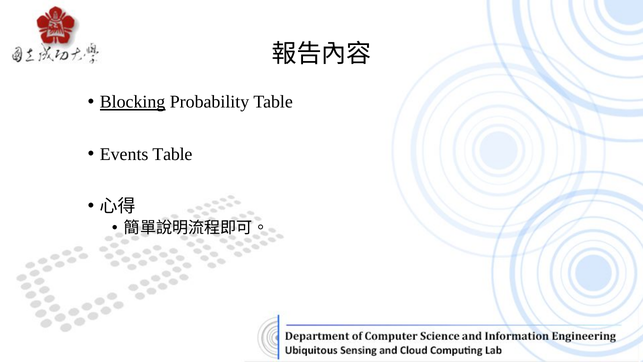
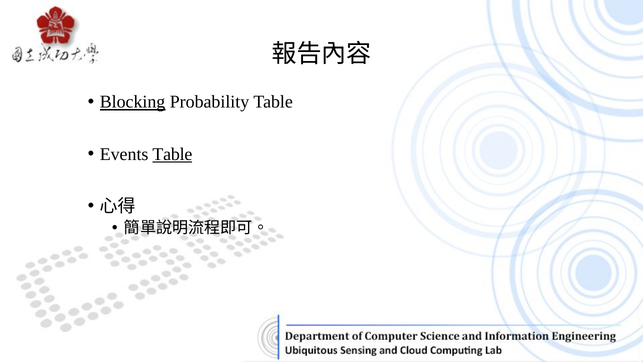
Table underline: none -> present (172, 154)
